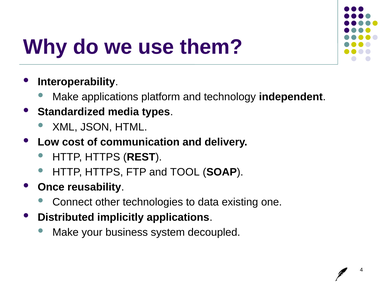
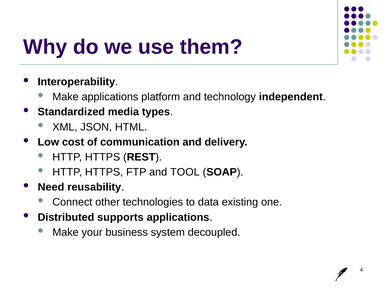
Once: Once -> Need (51, 187)
implicitly: implicitly -> supports (120, 217)
